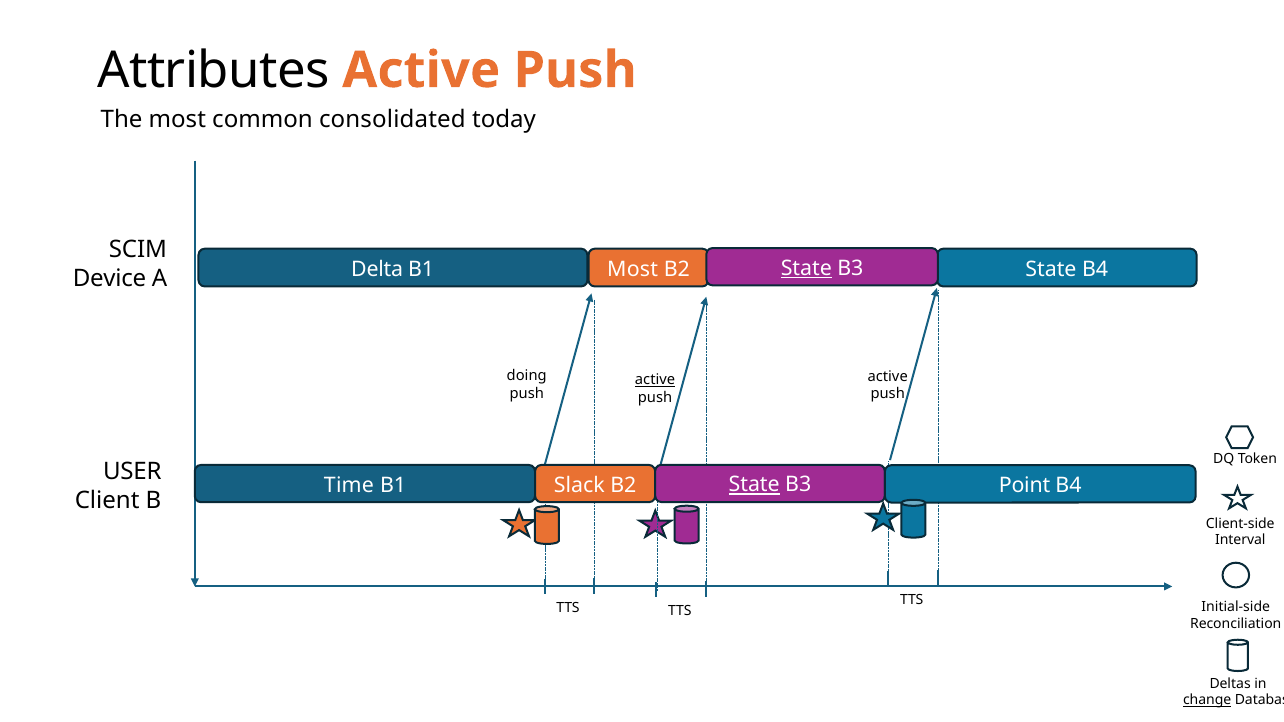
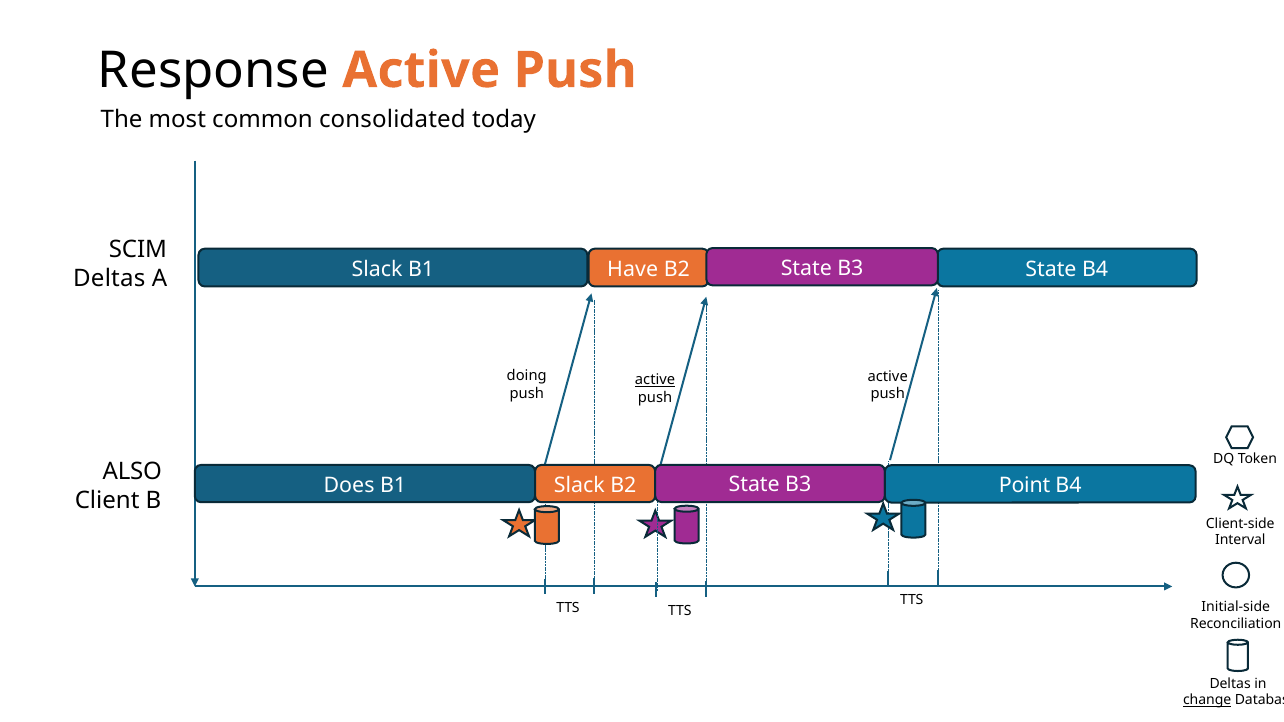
Attributes: Attributes -> Response (213, 70)
State underline: present -> none (806, 268)
Delta: Delta -> Slack (377, 269)
Most: Most -> Have (633, 269)
Device: Device -> Deltas (109, 279)
USER: USER -> ALSO (132, 472)
State underline: present -> none (754, 485)
Time: Time -> Does (349, 485)
